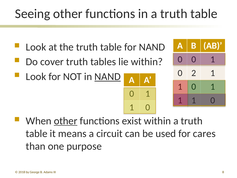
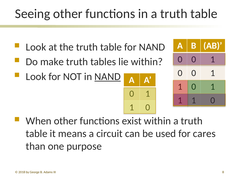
cover: cover -> make (52, 62)
2: 2 -> 0 (194, 73)
other underline: present -> none (66, 121)
